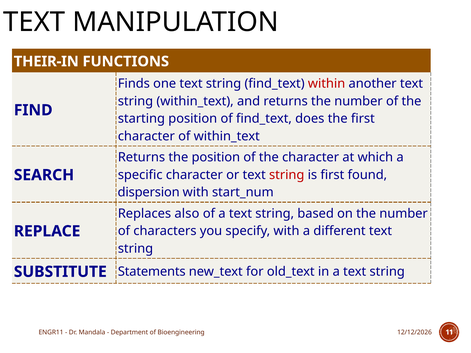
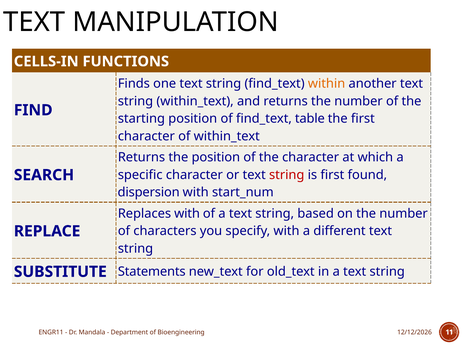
THEIR-IN: THEIR-IN -> CELLS-IN (46, 61)
within colour: red -> orange (327, 84)
does: does -> table (310, 119)
Replaces also: also -> with (187, 214)
